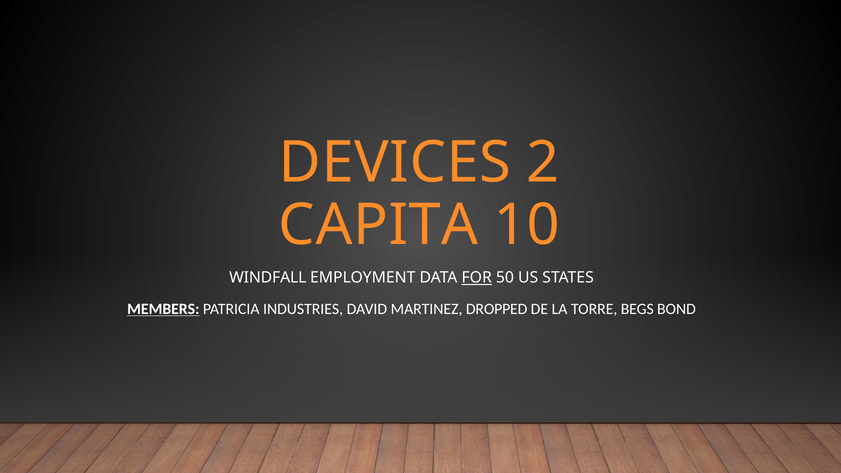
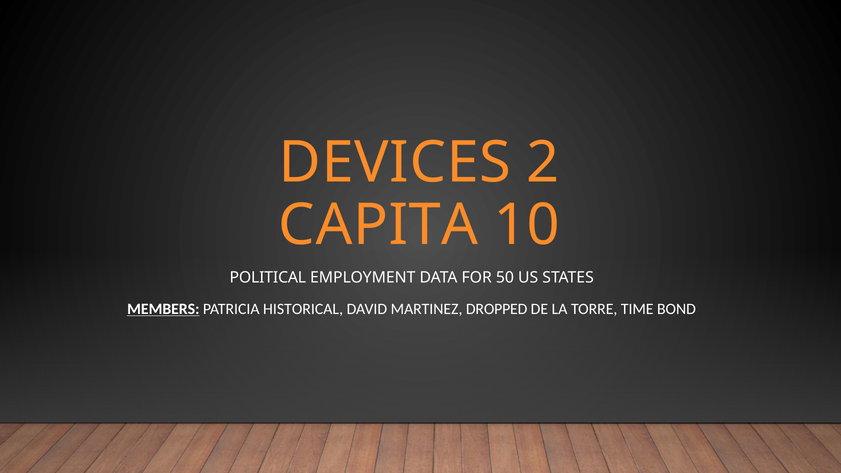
WINDFALL: WINDFALL -> POLITICAL (268, 278)
FOR underline: present -> none (477, 278)
INDUSTRIES: INDUSTRIES -> HISTORICAL (303, 309)
BEGS: BEGS -> TIME (637, 309)
